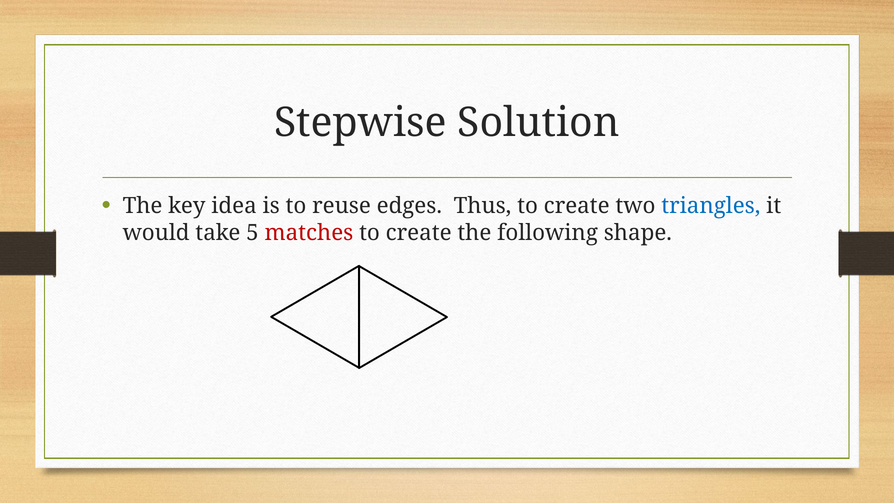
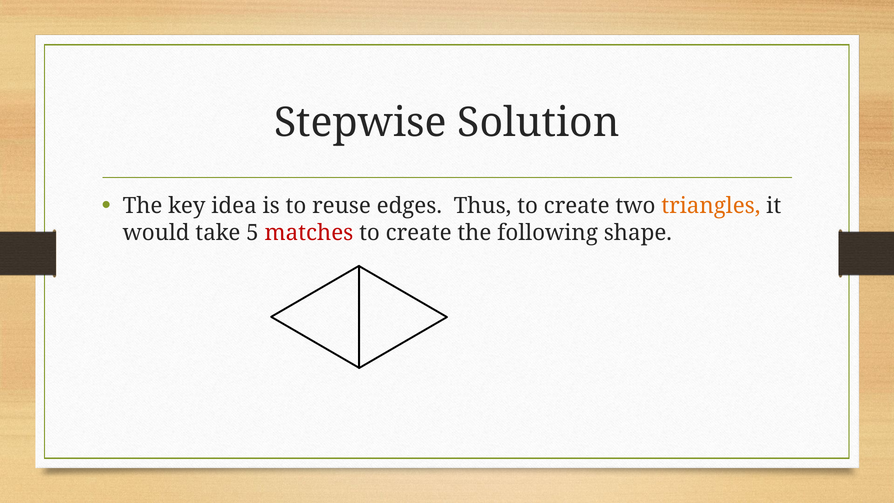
triangles colour: blue -> orange (711, 206)
